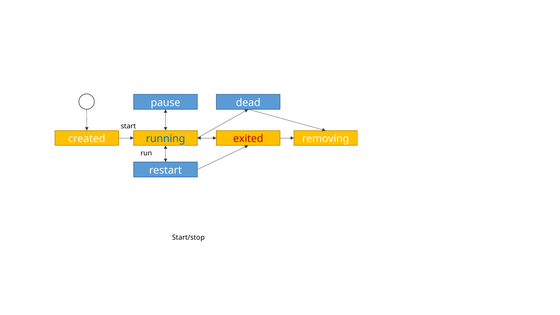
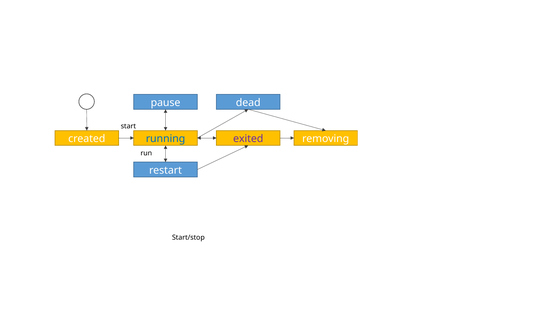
exited colour: red -> purple (248, 139)
